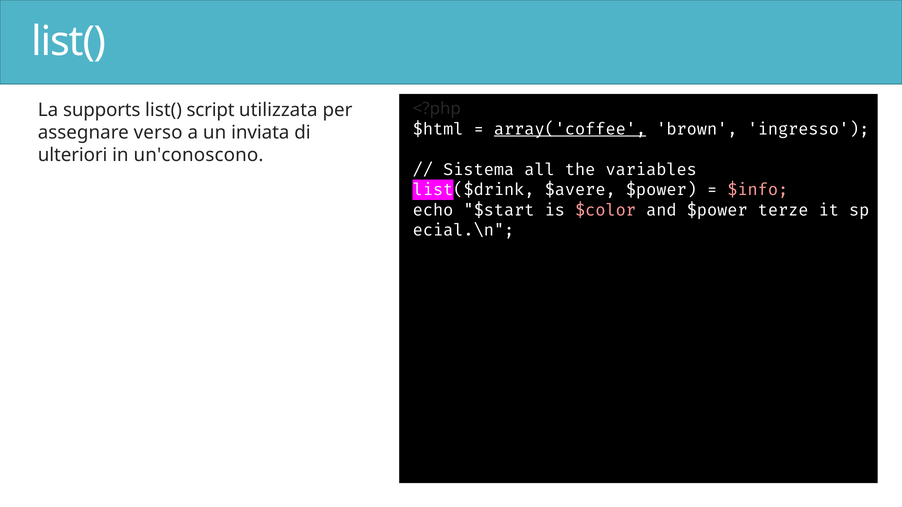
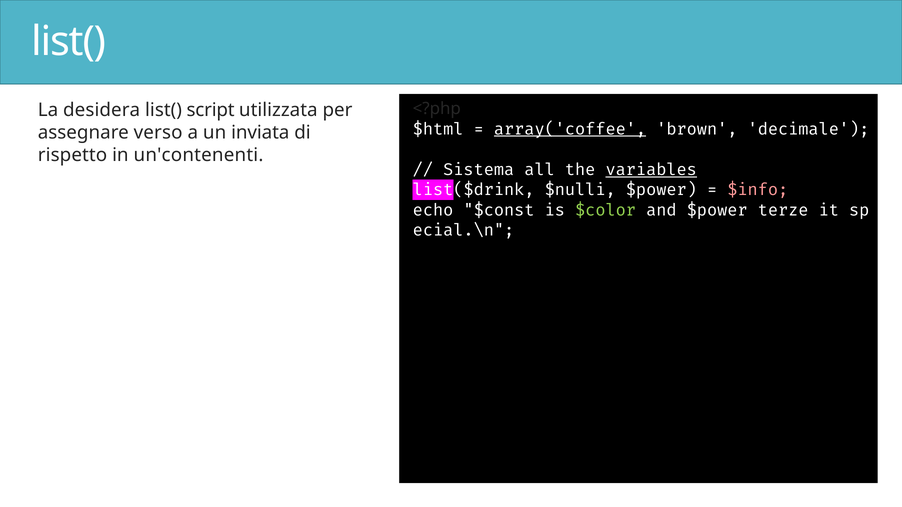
supports: supports -> desidera (102, 110)
ingresso: ingresso -> decimale (808, 129)
ulteriori: ulteriori -> rispetto (73, 155)
un'conoscono: un'conoscono -> un'contenenti (199, 155)
variables underline: none -> present (651, 170)
$avere: $avere -> $nulli (580, 190)
$start: $start -> $const (499, 210)
$color colour: pink -> light green (606, 210)
